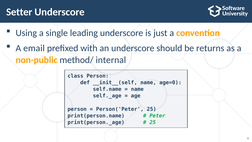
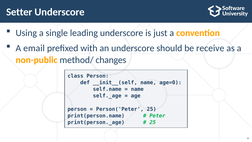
returns: returns -> receive (210, 48)
internal: internal -> changes (111, 60)
